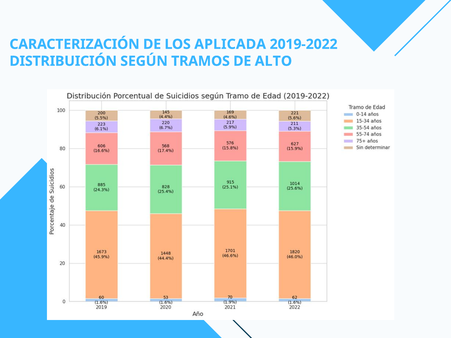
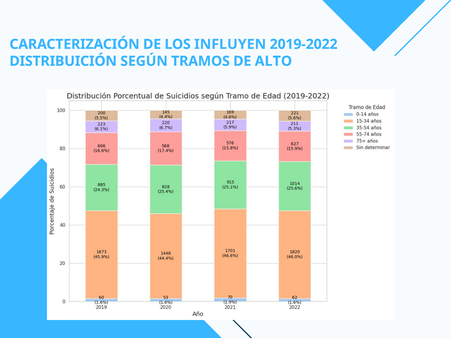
APLICADA: APLICADA -> INFLUYEN (230, 44)
